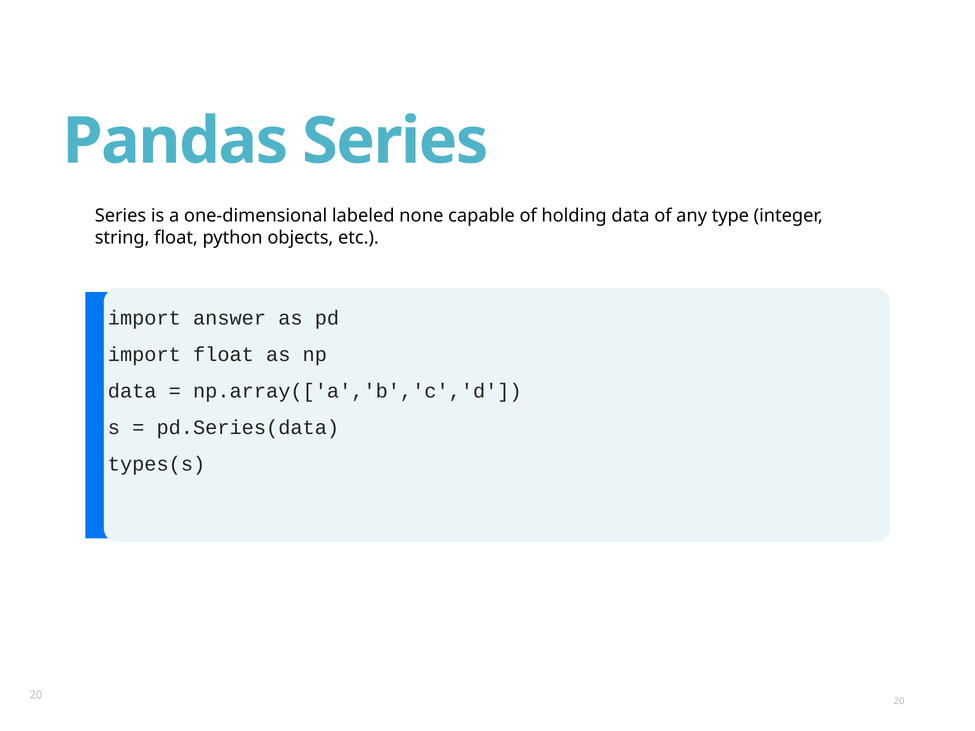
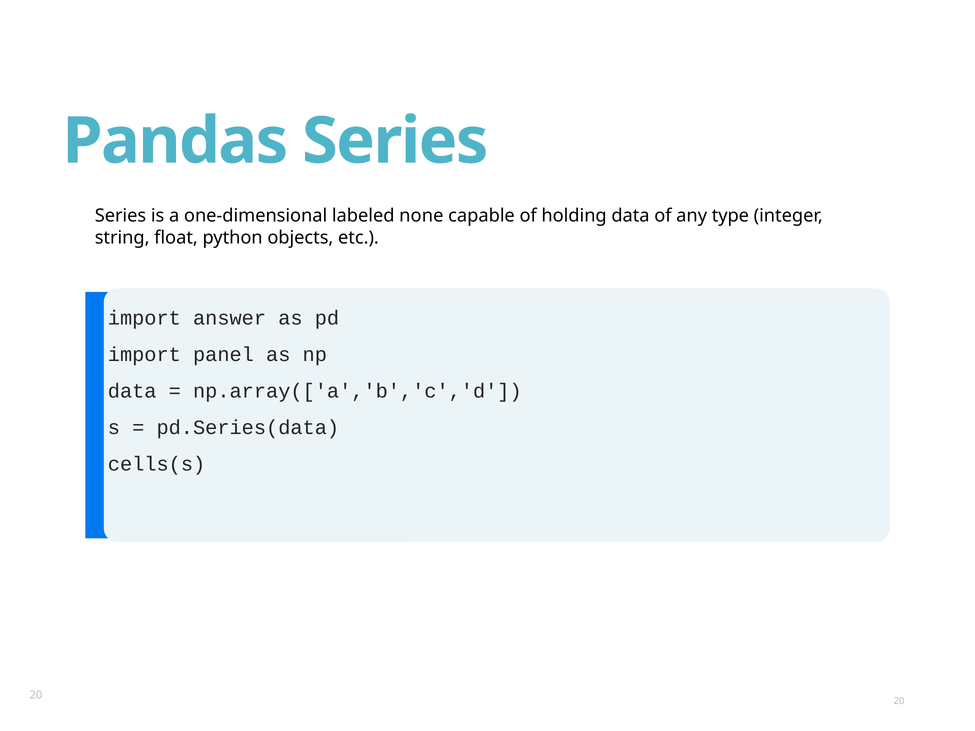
import float: float -> panel (223, 355)
types(s: types(s -> cells(s (157, 464)
